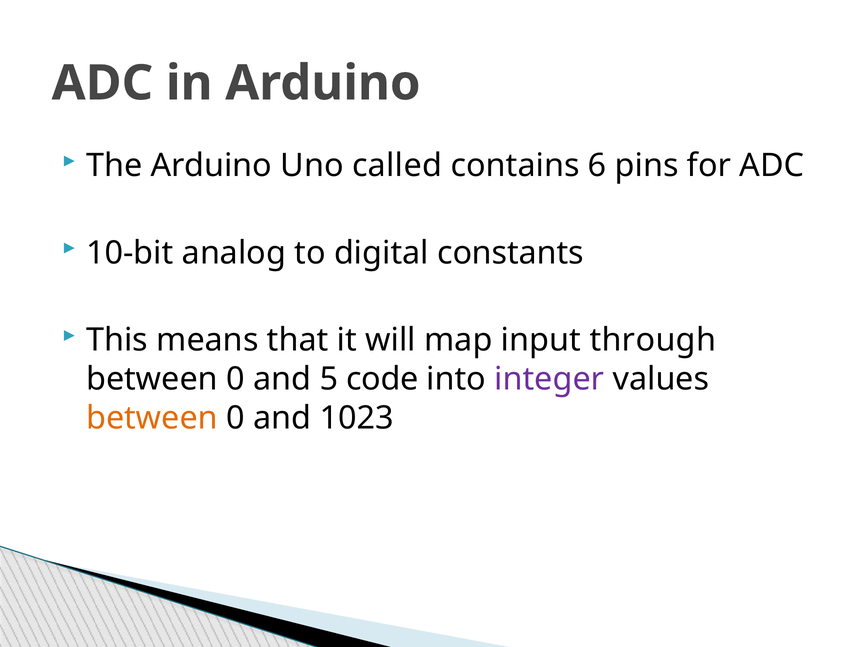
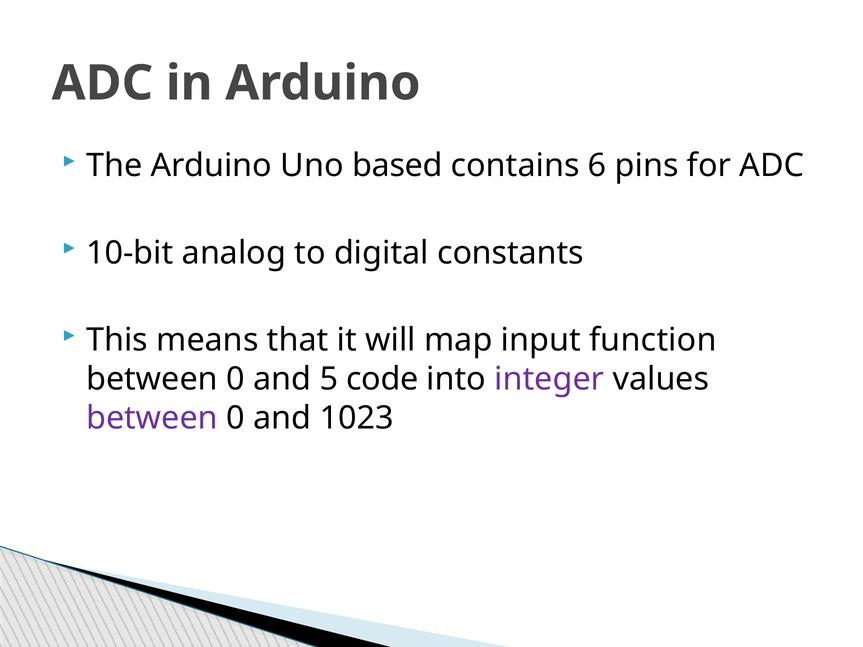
called: called -> based (397, 166)
through: through -> function (653, 340)
between colour: orange -> purple (152, 418)
